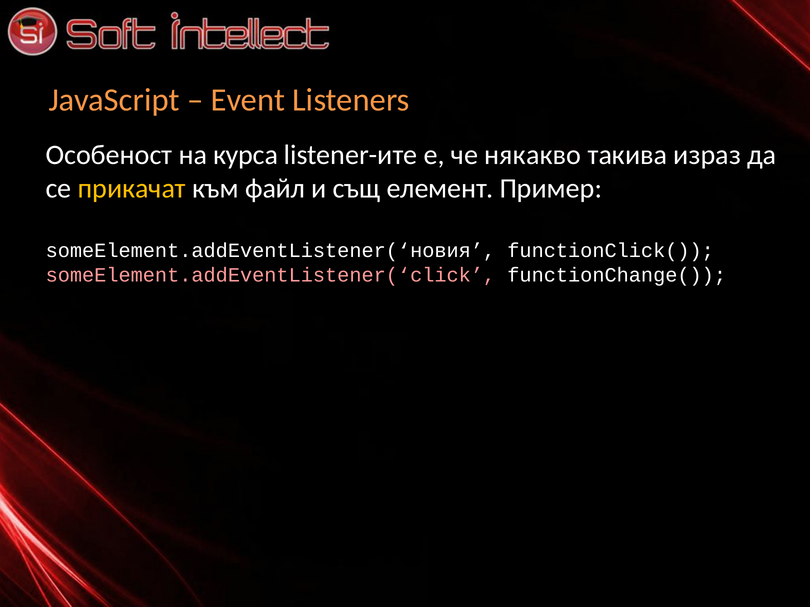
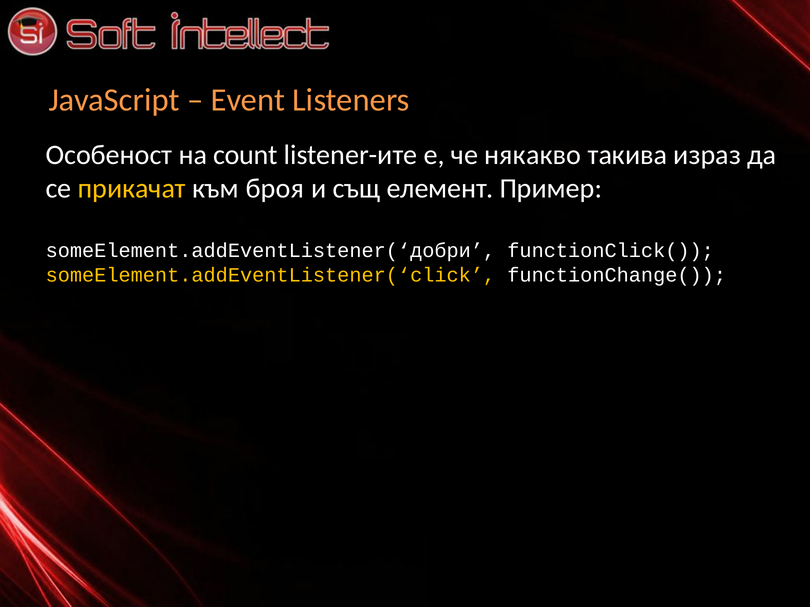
курса: курса -> count (246, 155)
файл: файл -> броя (275, 189)
someElement.addEventListener(‘новия: someElement.addEventListener(‘новия -> someElement.addEventListener(‘добри (270, 251)
someElement.addEventListener(‘click colour: pink -> yellow (270, 275)
